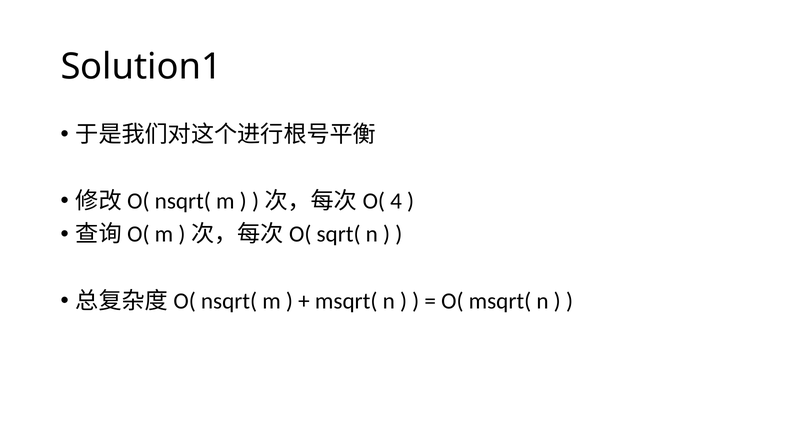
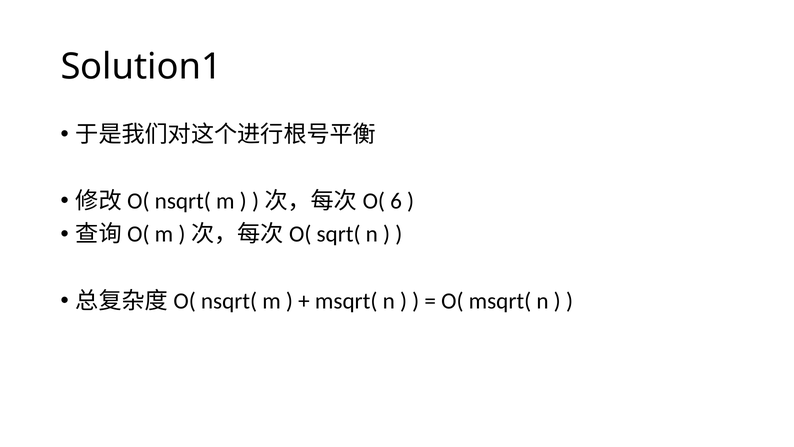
4: 4 -> 6 (396, 201)
